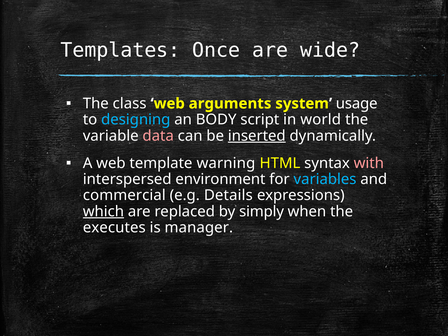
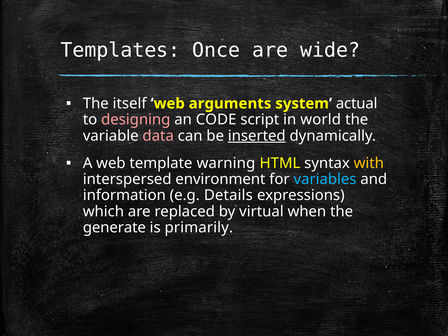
class: class -> itself (130, 104)
usage: usage -> actual (357, 104)
designing colour: light blue -> pink (136, 120)
BODY: BODY -> CODE (216, 120)
with colour: pink -> yellow (369, 163)
commercial: commercial -> information (124, 195)
which underline: present -> none (103, 211)
simply: simply -> virtual (261, 211)
executes: executes -> generate (114, 228)
manager: manager -> primarily (199, 228)
